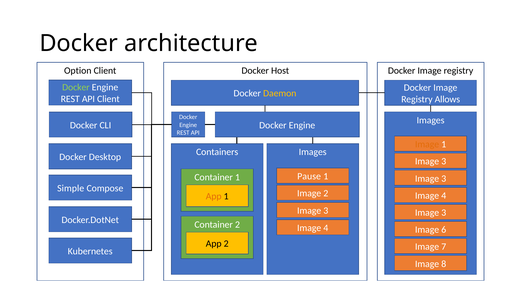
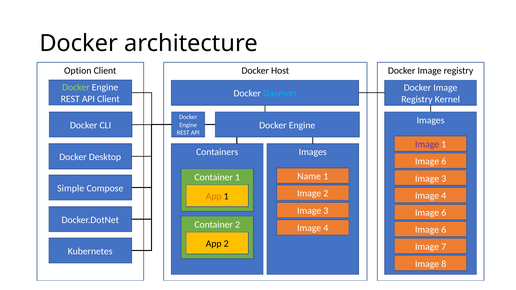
Daemon colour: yellow -> light blue (280, 93)
Allows: Allows -> Kernel (447, 99)
Image colour: orange -> purple (427, 144)
3: 3 -> 6 (444, 162)
Pause: Pause -> Name (309, 176)
3: 3 -> 6 (444, 213)
